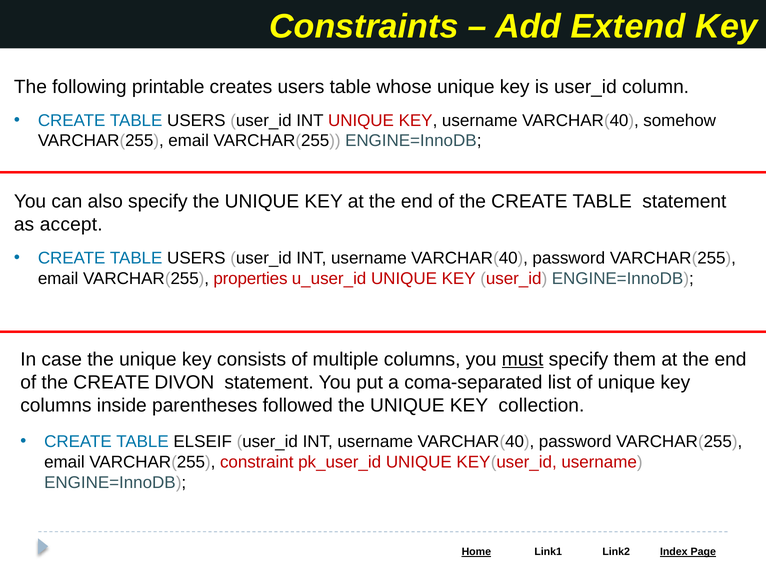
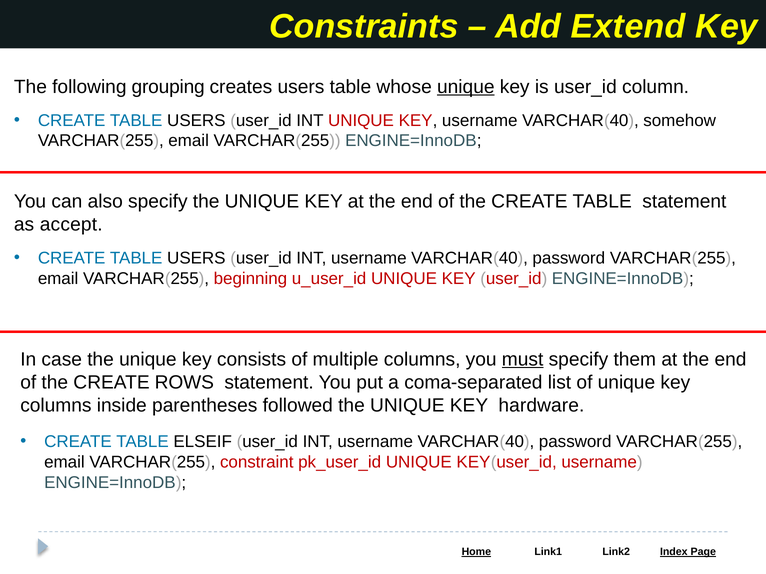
printable: printable -> grouping (168, 87)
unique underline: none -> present (466, 87)
properties: properties -> beginning (250, 279)
DIVON: DIVON -> ROWS (184, 383)
collection: collection -> hardware (541, 406)
